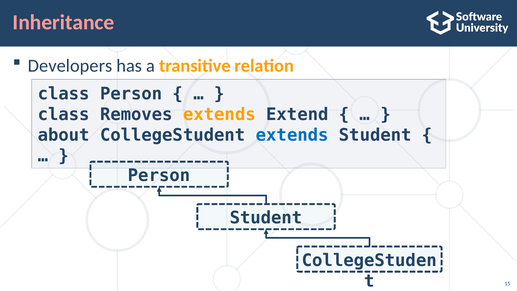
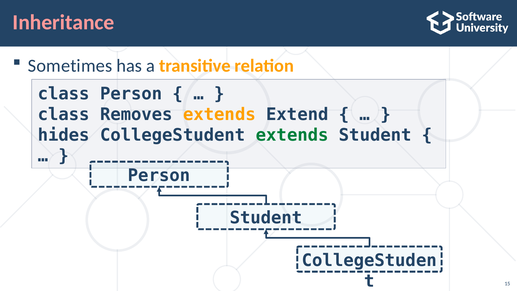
Developers: Developers -> Sometimes (70, 66)
about: about -> hides (64, 135)
extends colour: blue -> green (292, 135)
